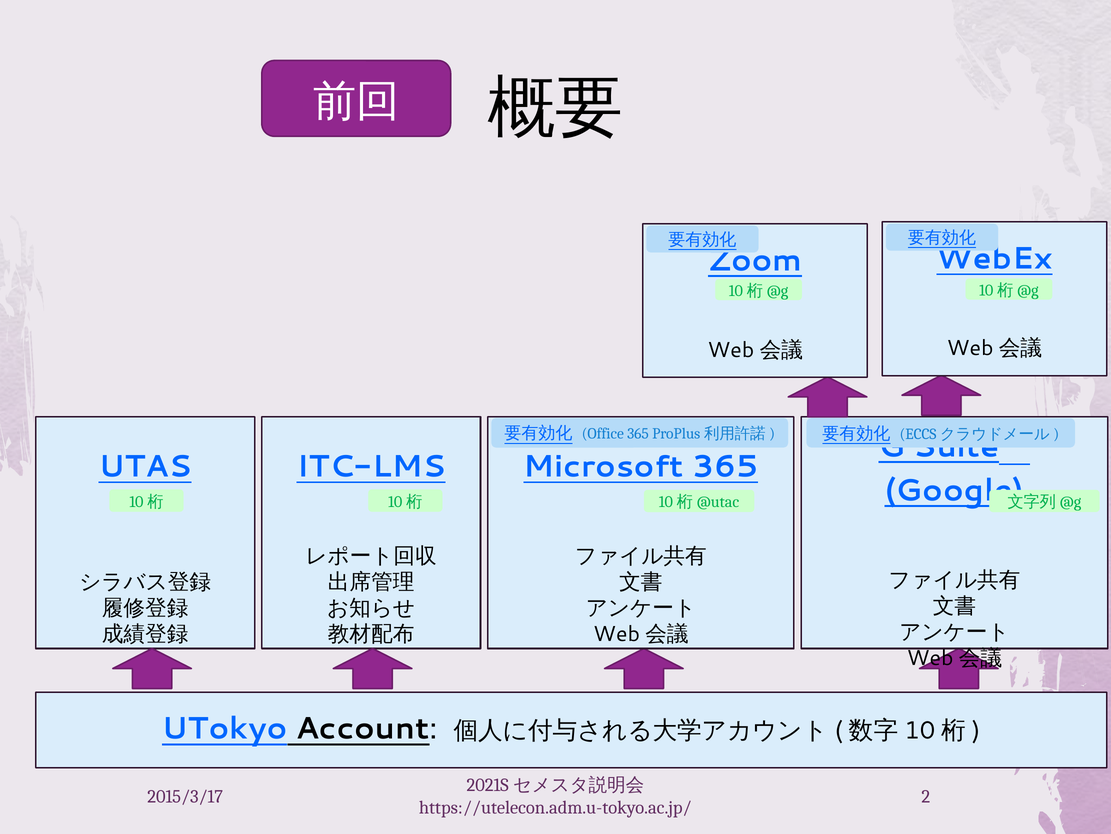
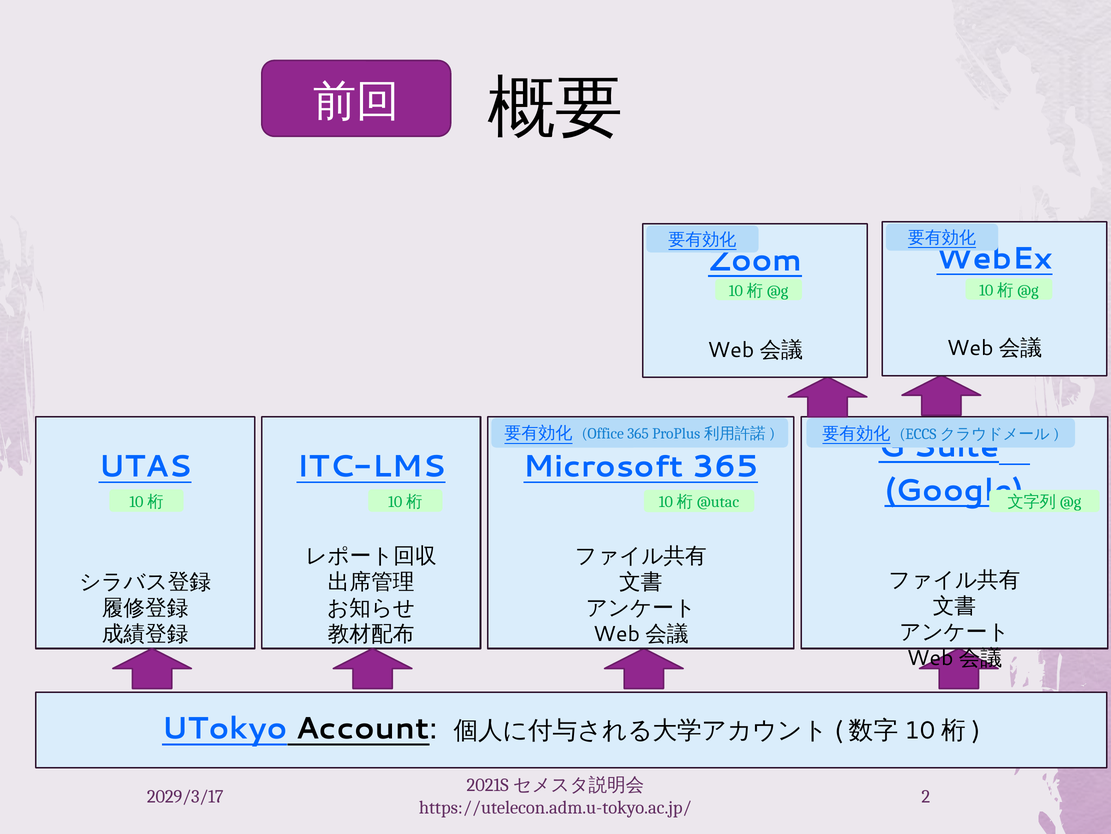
2015/3/17: 2015/3/17 -> 2029/3/17 (185, 796)
